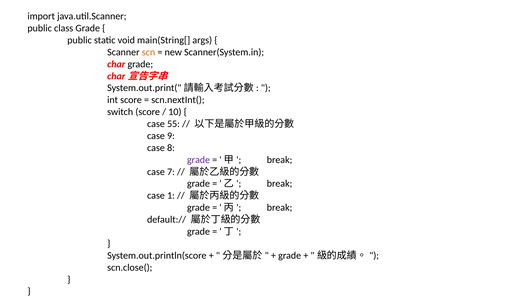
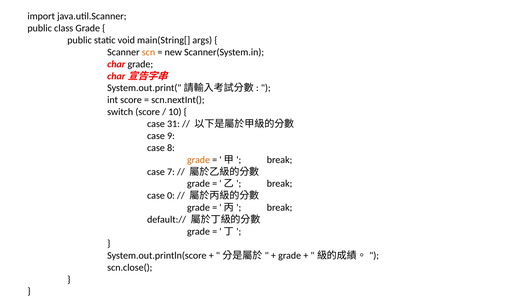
55: 55 -> 31 (173, 124)
grade colour: purple -> orange (198, 160)
1: 1 -> 0 (171, 196)
